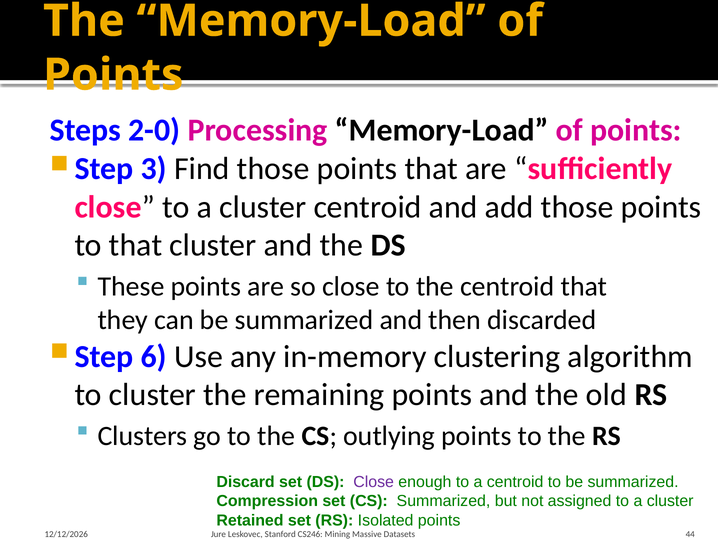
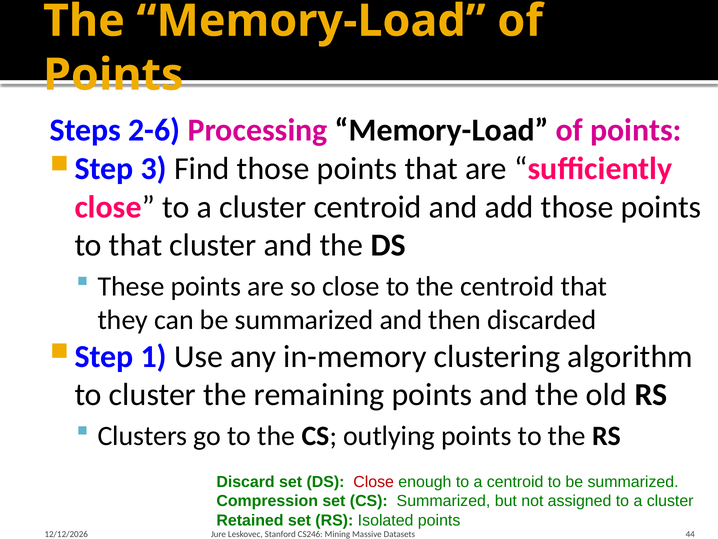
2-0: 2-0 -> 2-6 (154, 130)
6: 6 -> 1 (154, 356)
Close colour: purple -> red (374, 481)
